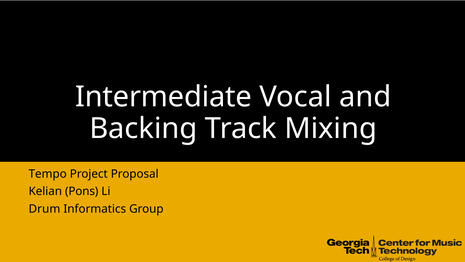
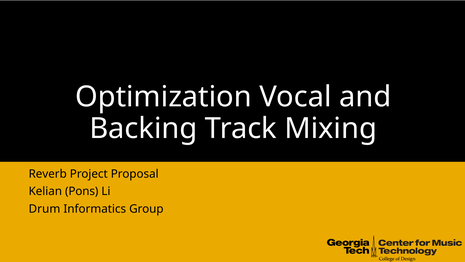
Intermediate: Intermediate -> Optimization (163, 97)
Tempo: Tempo -> Reverb (48, 174)
